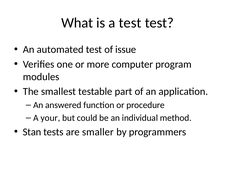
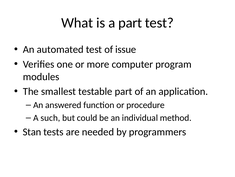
a test: test -> part (130, 23)
your: your -> such (50, 117)
smaller: smaller -> needed (98, 131)
